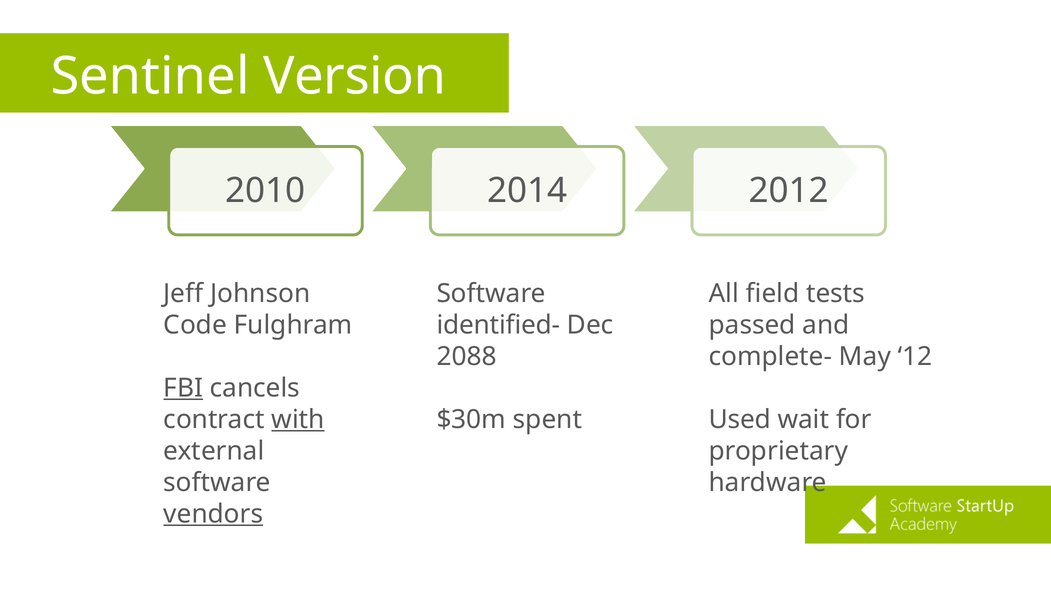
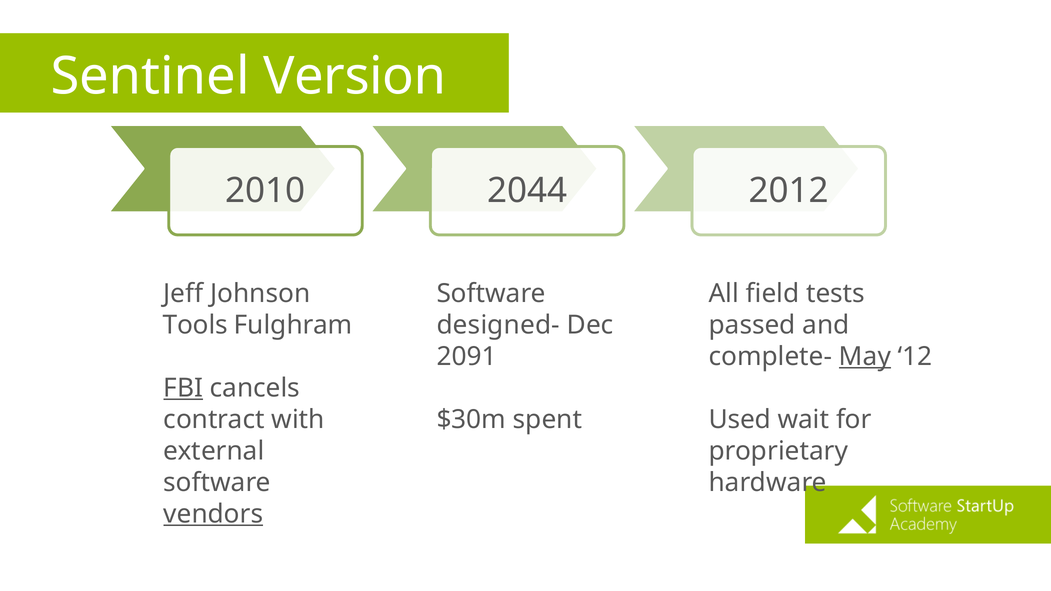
2014: 2014 -> 2044 (527, 191)
Code: Code -> Tools (195, 325)
identified-: identified- -> designed- (498, 325)
2088: 2088 -> 2091 (467, 357)
May underline: none -> present (865, 357)
with underline: present -> none (298, 420)
